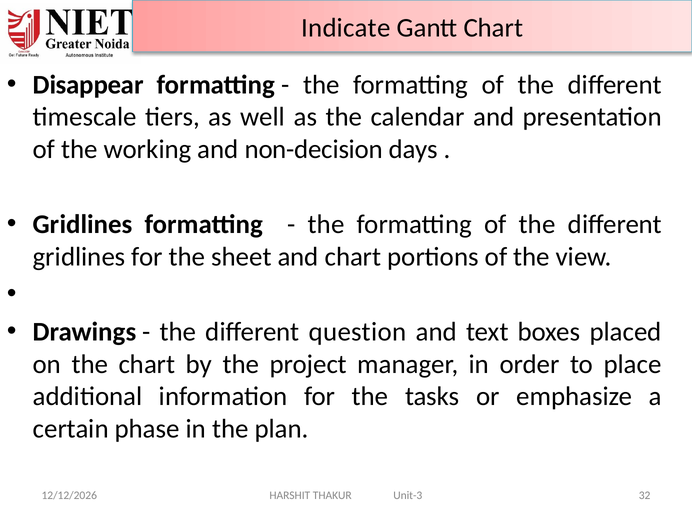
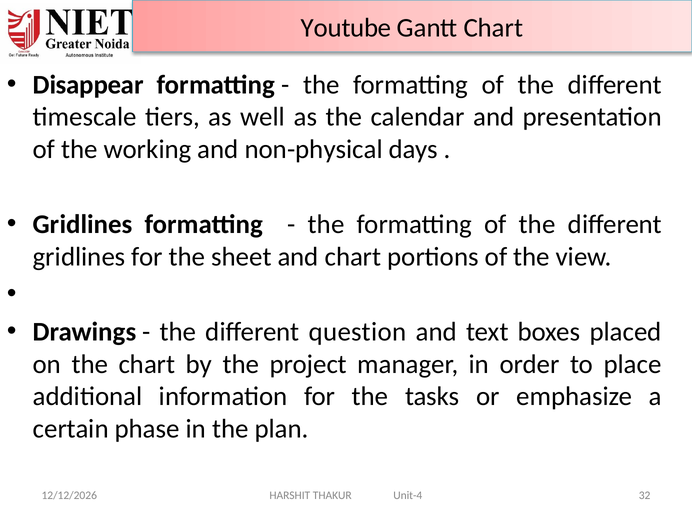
Indicate: Indicate -> Youtube (346, 28)
non-decision: non-decision -> non-physical (314, 149)
Unit-3: Unit-3 -> Unit-4 (408, 496)
